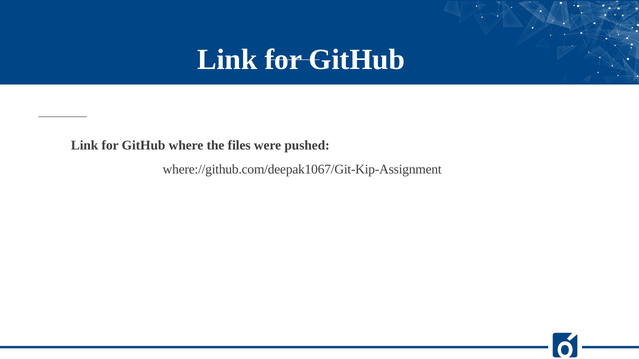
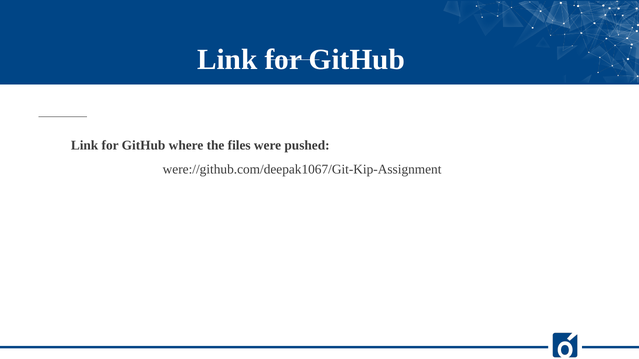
where://github.com/deepak1067/Git-Kip-Assignment: where://github.com/deepak1067/Git-Kip-Assignment -> were://github.com/deepak1067/Git-Kip-Assignment (302, 170)
